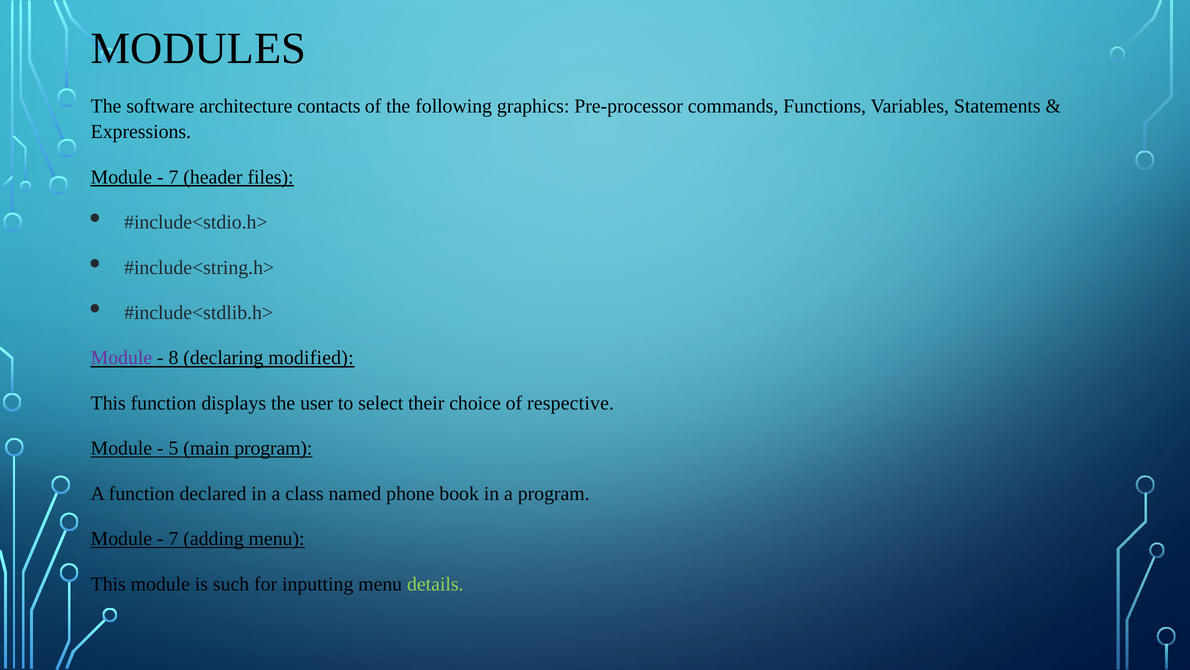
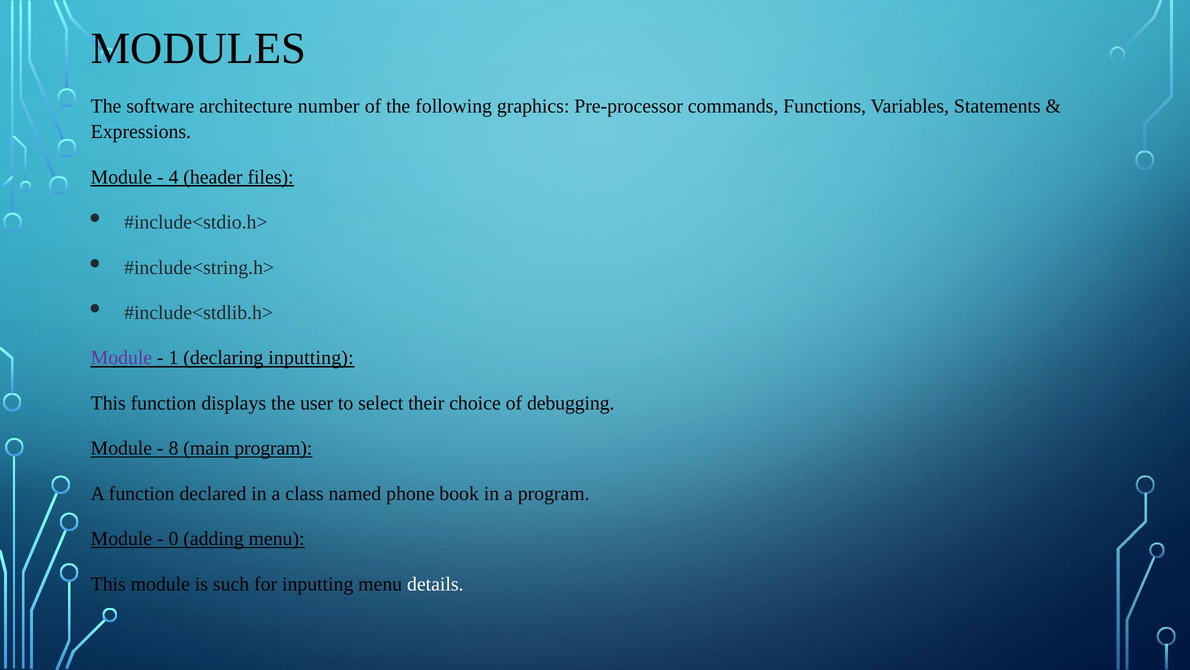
contacts: contacts -> number (329, 106)
7: 7 -> 4 (173, 177)
8: 8 -> 1 (173, 358)
declaring modified: modified -> inputting (311, 358)
respective: respective -> debugging (571, 403)
5: 5 -> 8 (173, 448)
7: 7 -> 0 (173, 538)
details colour: light green -> white (435, 584)
